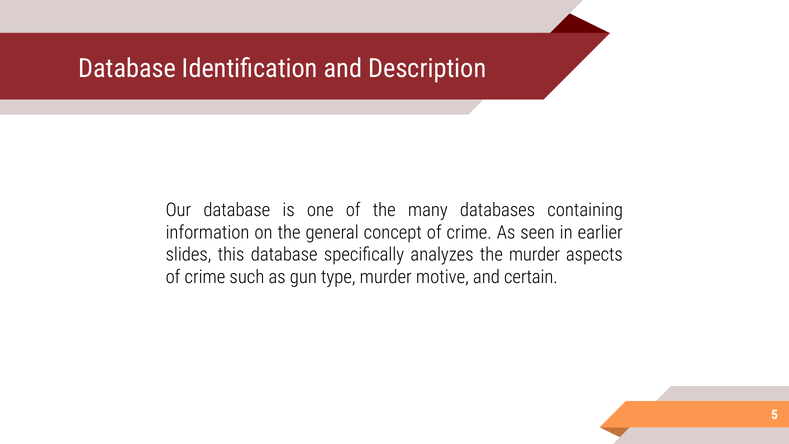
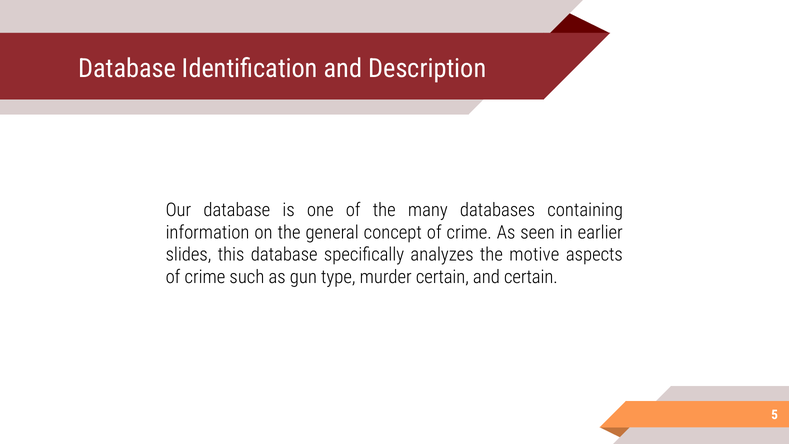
the murder: murder -> motive (534, 255)
murder motive: motive -> certain (442, 277)
